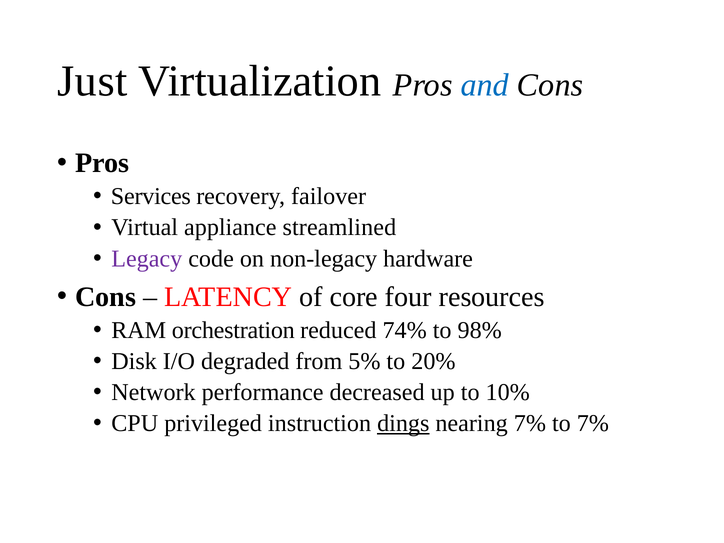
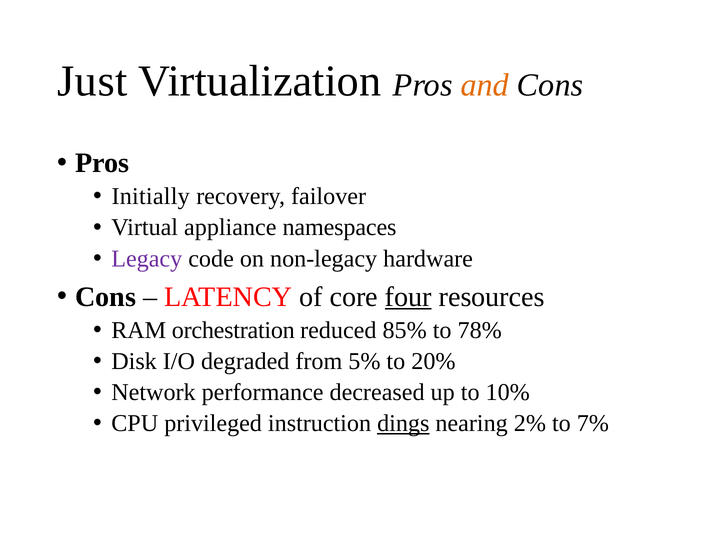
and colour: blue -> orange (485, 85)
Services: Services -> Initially (151, 196)
streamlined: streamlined -> namespaces (340, 228)
four underline: none -> present (408, 297)
74%: 74% -> 85% (405, 330)
98%: 98% -> 78% (480, 330)
nearing 7%: 7% -> 2% (530, 423)
